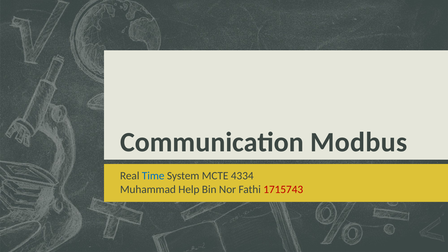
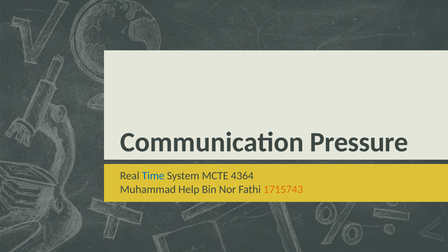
Modbus: Modbus -> Pressure (359, 142)
4334: 4334 -> 4364 (242, 176)
1715743 colour: red -> orange (283, 189)
